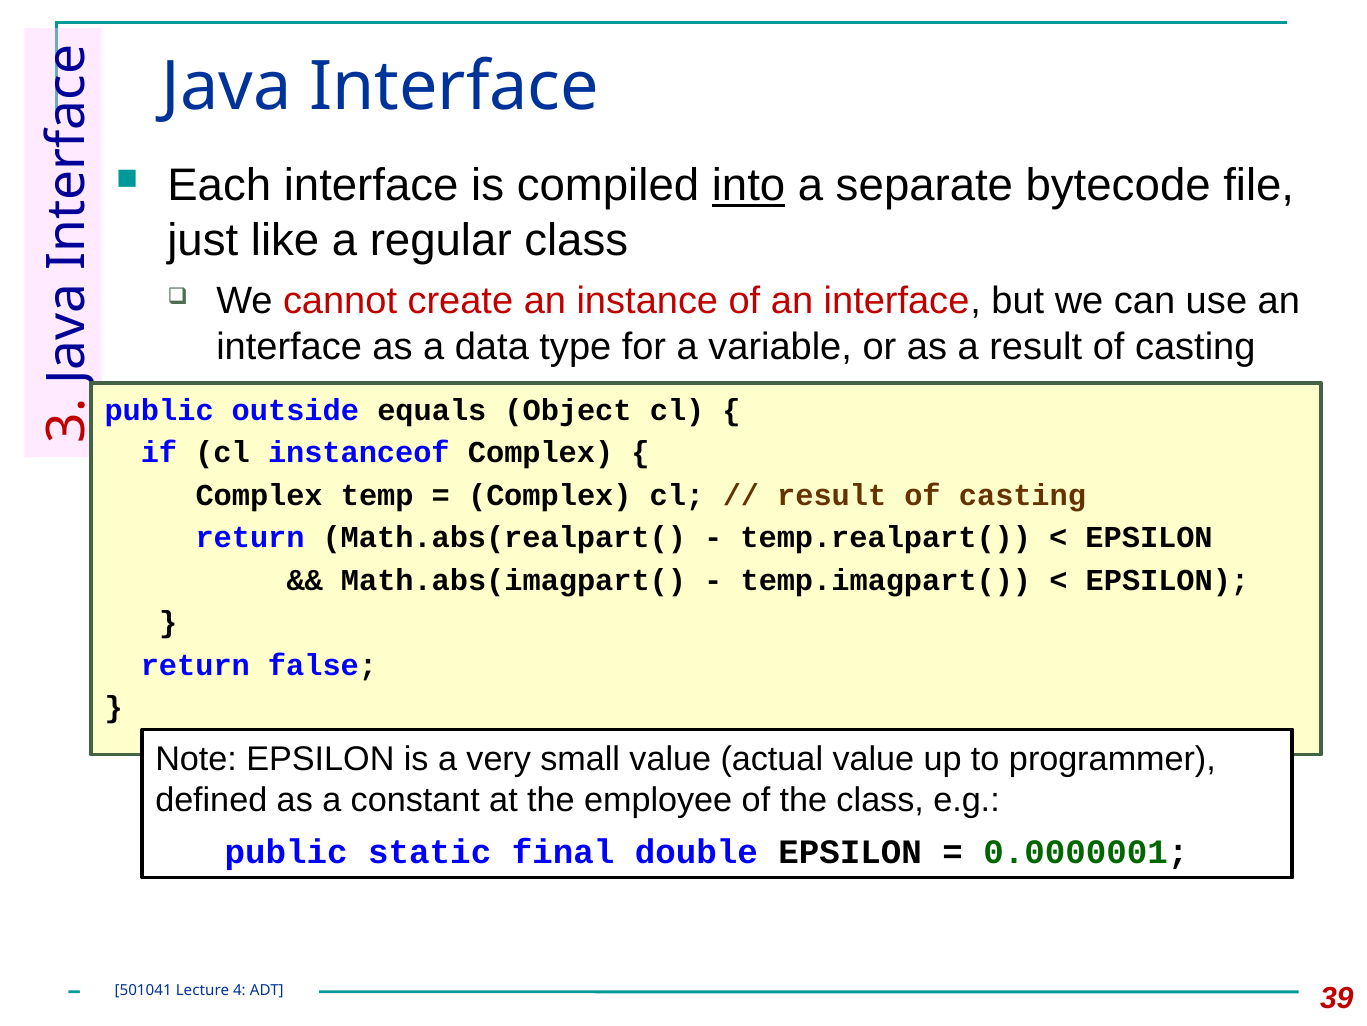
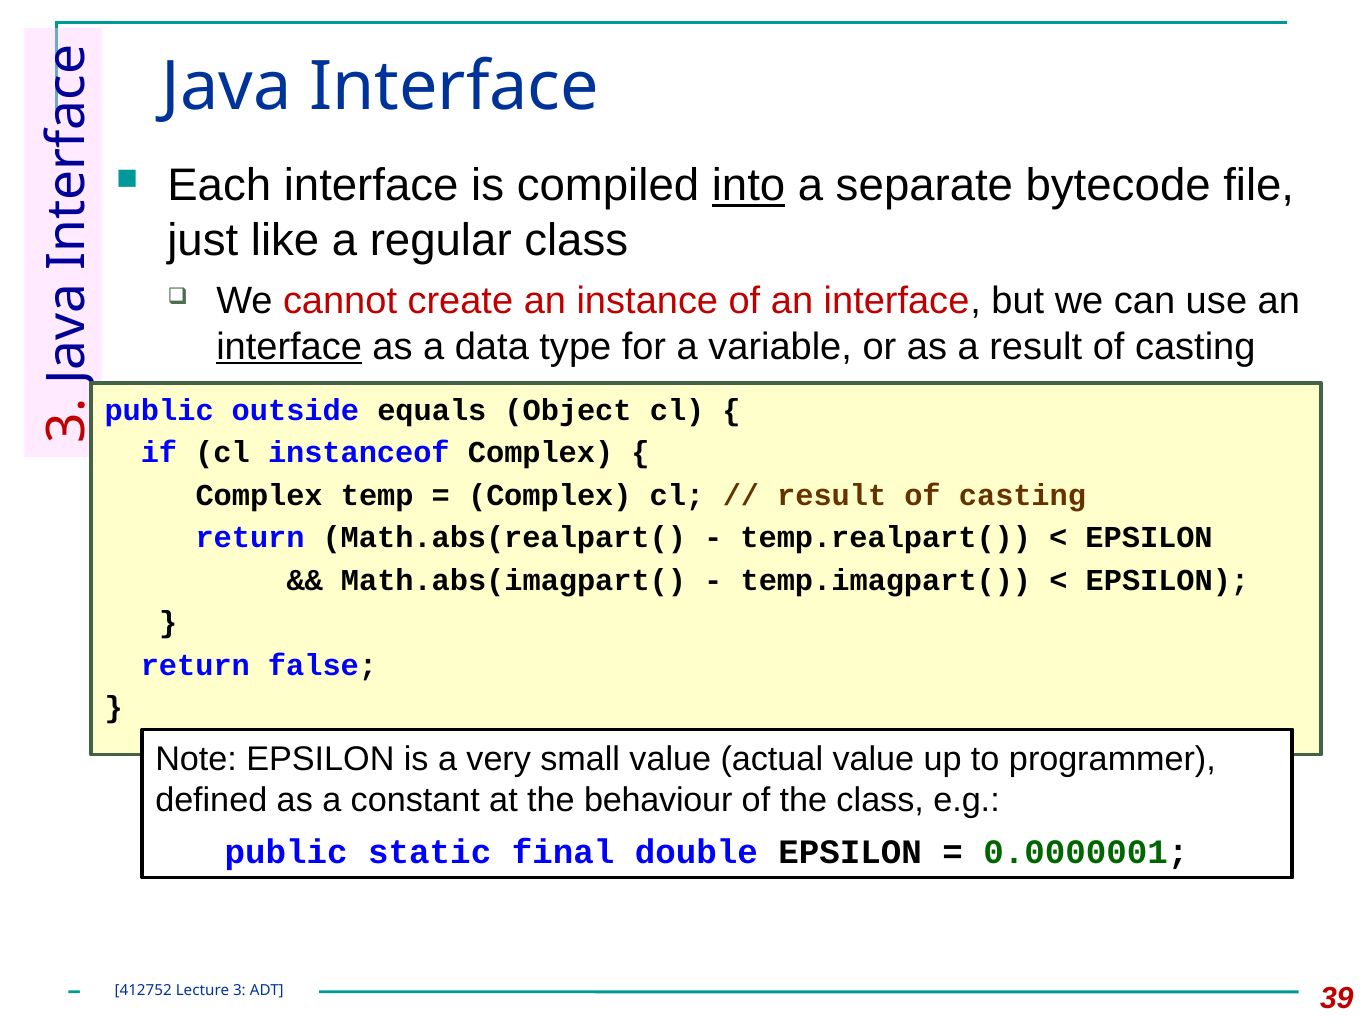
interface underline: none -> present (289, 347)
employee: employee -> behaviour (658, 800)
501041: 501041 -> 412752 (143, 990)
Lecture 4: 4 -> 3 (239, 990)
